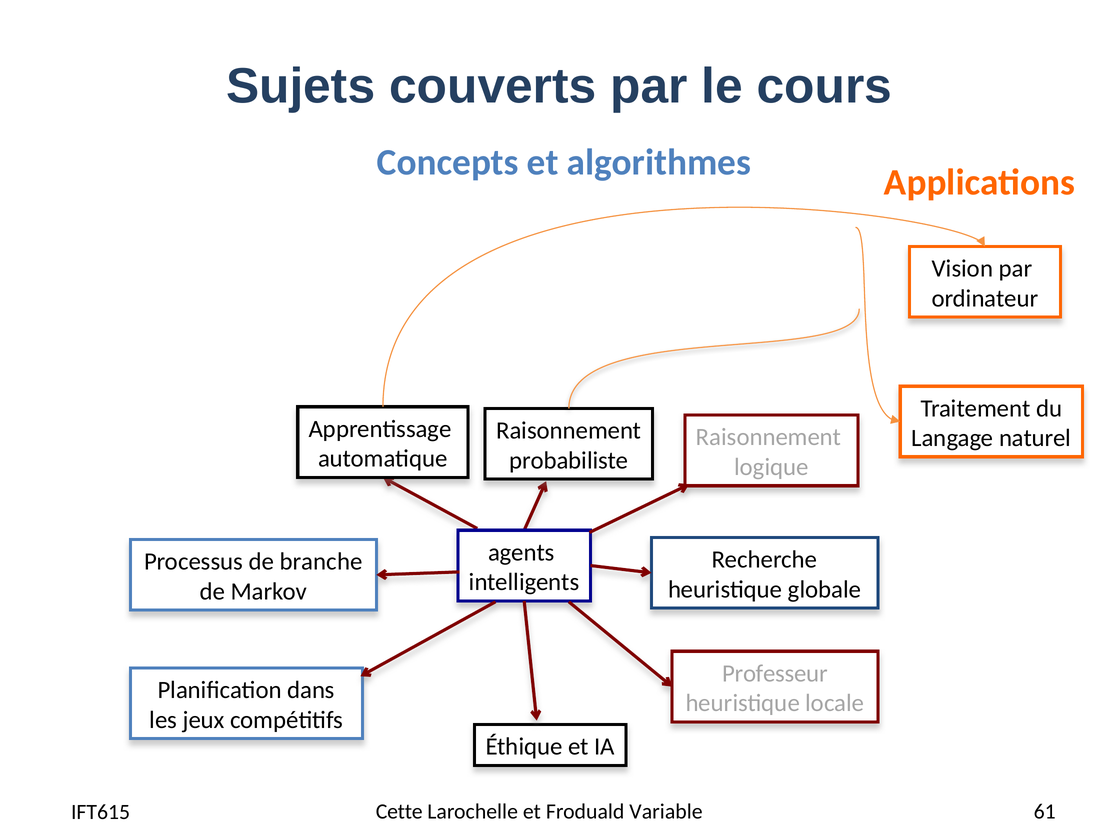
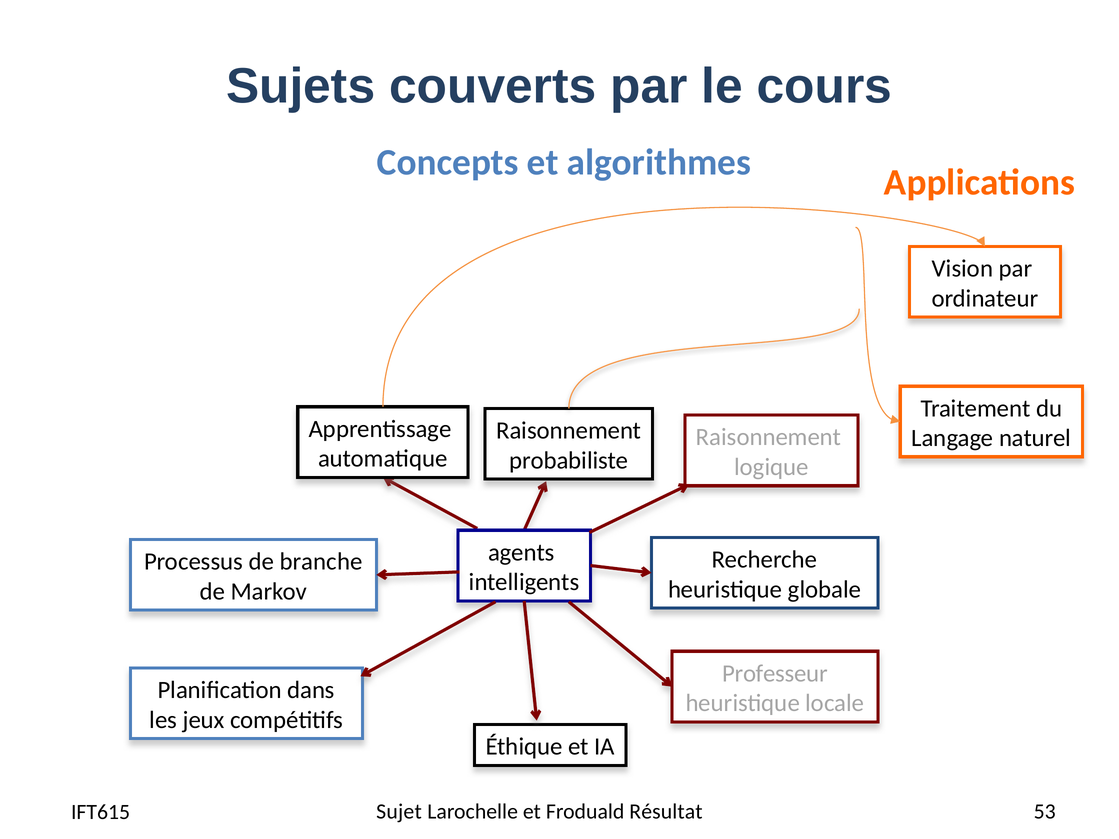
Cette: Cette -> Sujet (399, 812)
Variable: Variable -> Résultat (666, 812)
61: 61 -> 53 (1045, 812)
